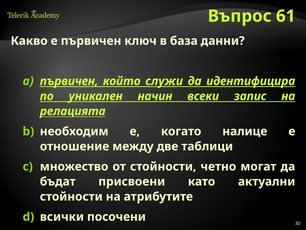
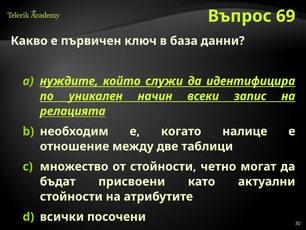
61: 61 -> 69 (286, 16)
първичен: първичен -> нуждите (69, 81)
